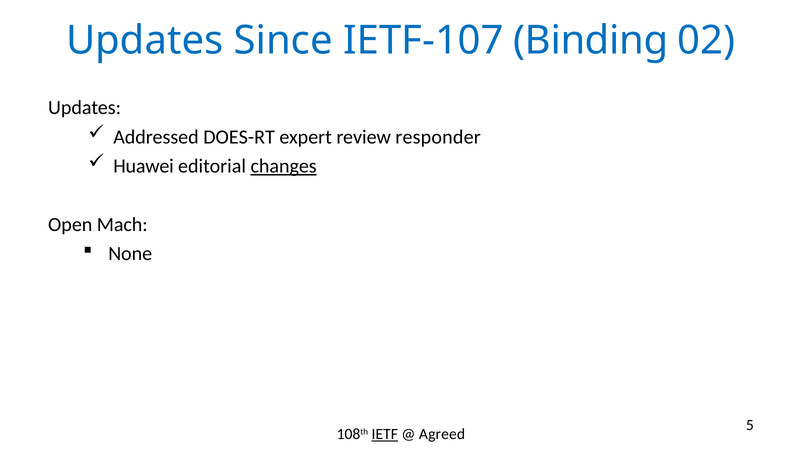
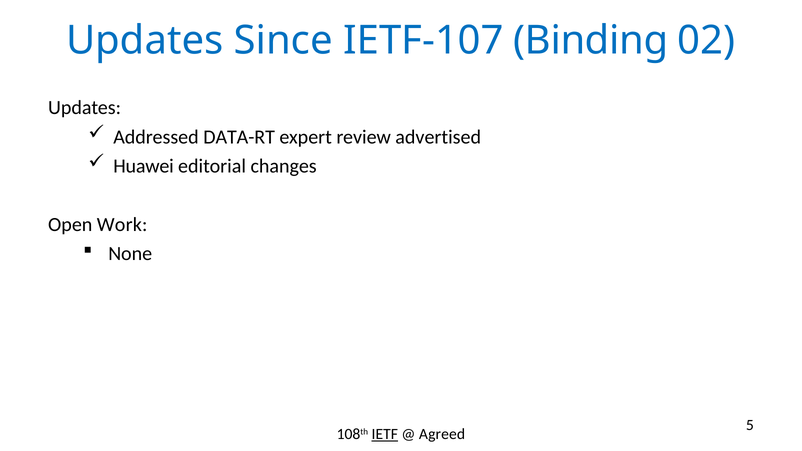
DOES-RT: DOES-RT -> DATA-RT (239, 137)
responder: responder -> advertised (438, 137)
changes underline: present -> none (284, 166)
Mach: Mach -> Work (122, 225)
